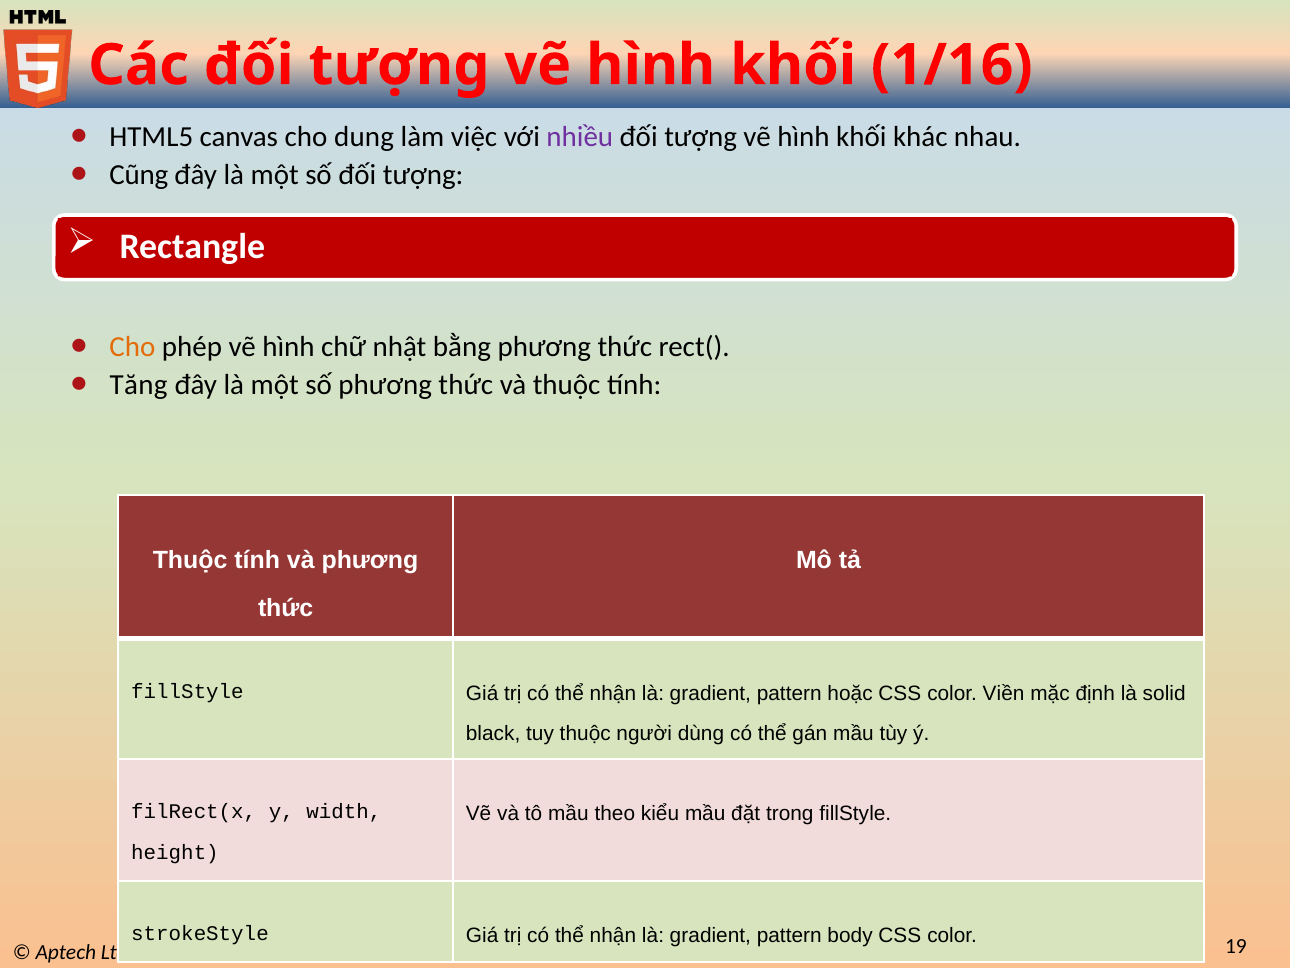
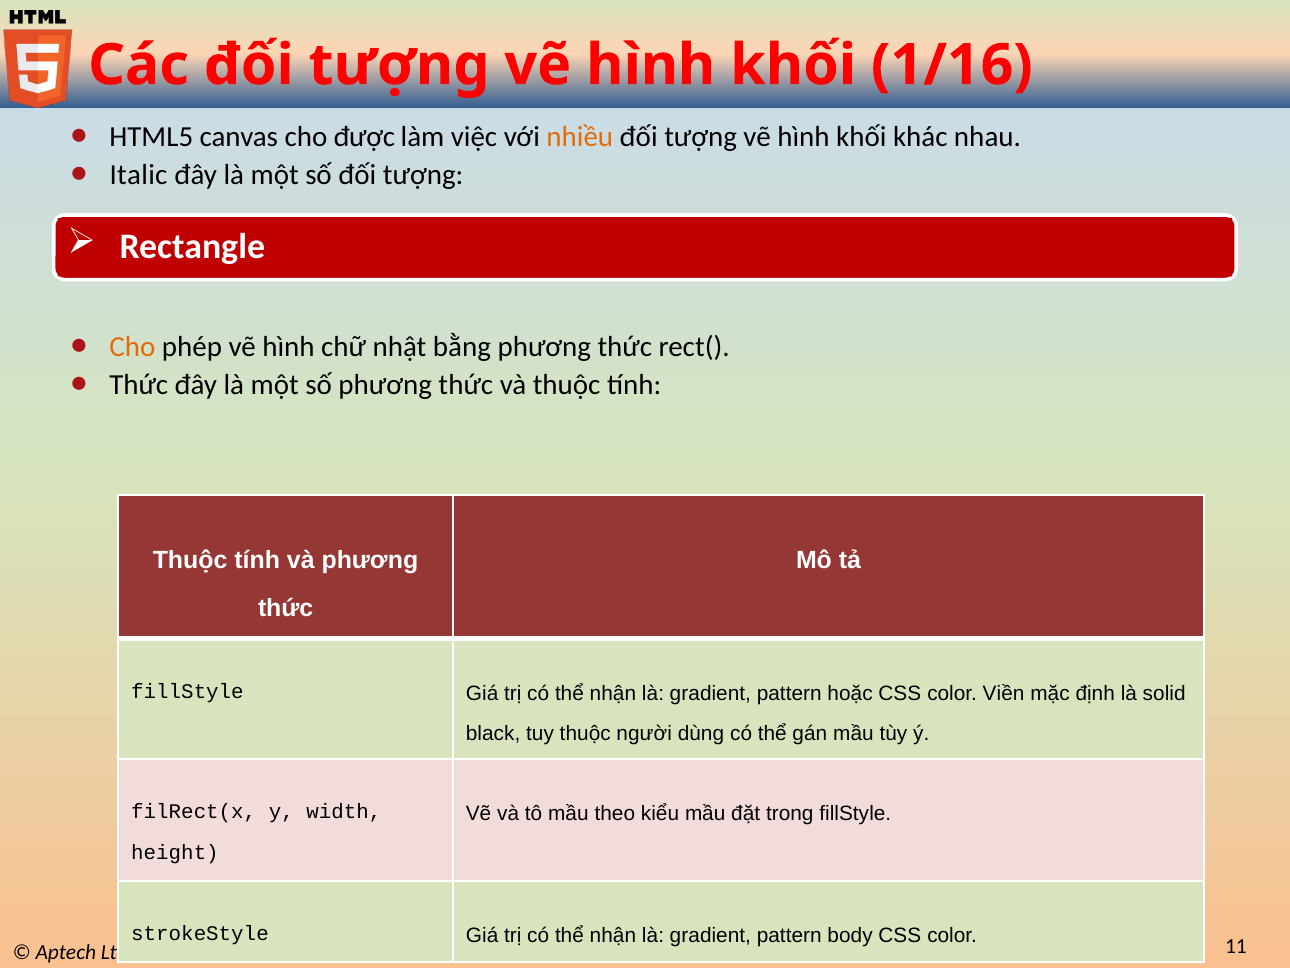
dung: dung -> được (364, 137)
nhiều colour: purple -> orange (580, 137)
Cũng: Cũng -> Italic (139, 175)
Tăng: Tăng -> Thức (139, 385)
19: 19 -> 11 (1236, 946)
